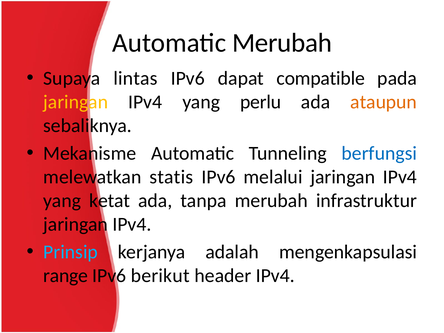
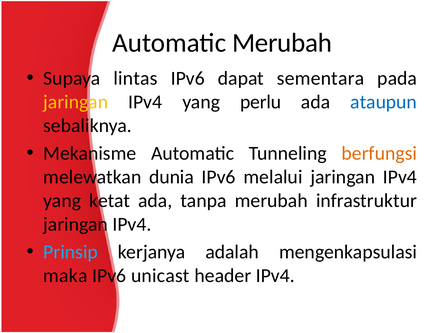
compatible: compatible -> sementara (321, 78)
ataupun colour: orange -> blue (384, 102)
berfungsi colour: blue -> orange (379, 153)
statis: statis -> dunia (172, 177)
range: range -> maka (65, 276)
berikut: berikut -> unicast (160, 276)
